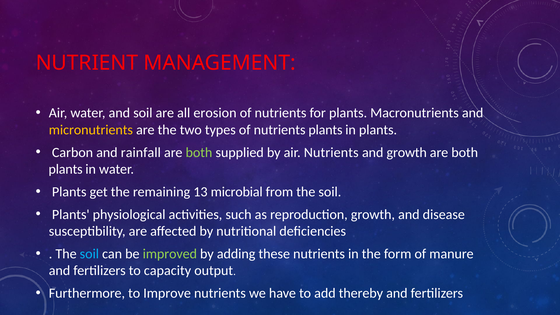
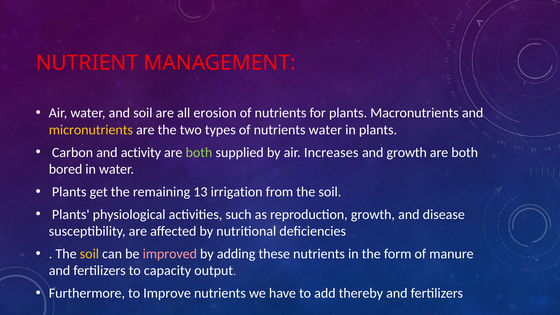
nutrients plants: plants -> water (325, 130)
rainfall: rainfall -> activity (141, 152)
air Nutrients: Nutrients -> Increases (331, 152)
plants: plants -> bored (66, 169)
microbial: microbial -> irrigation (237, 192)
soil colour: light blue -> yellow (89, 254)
improved colour: light green -> pink (170, 254)
